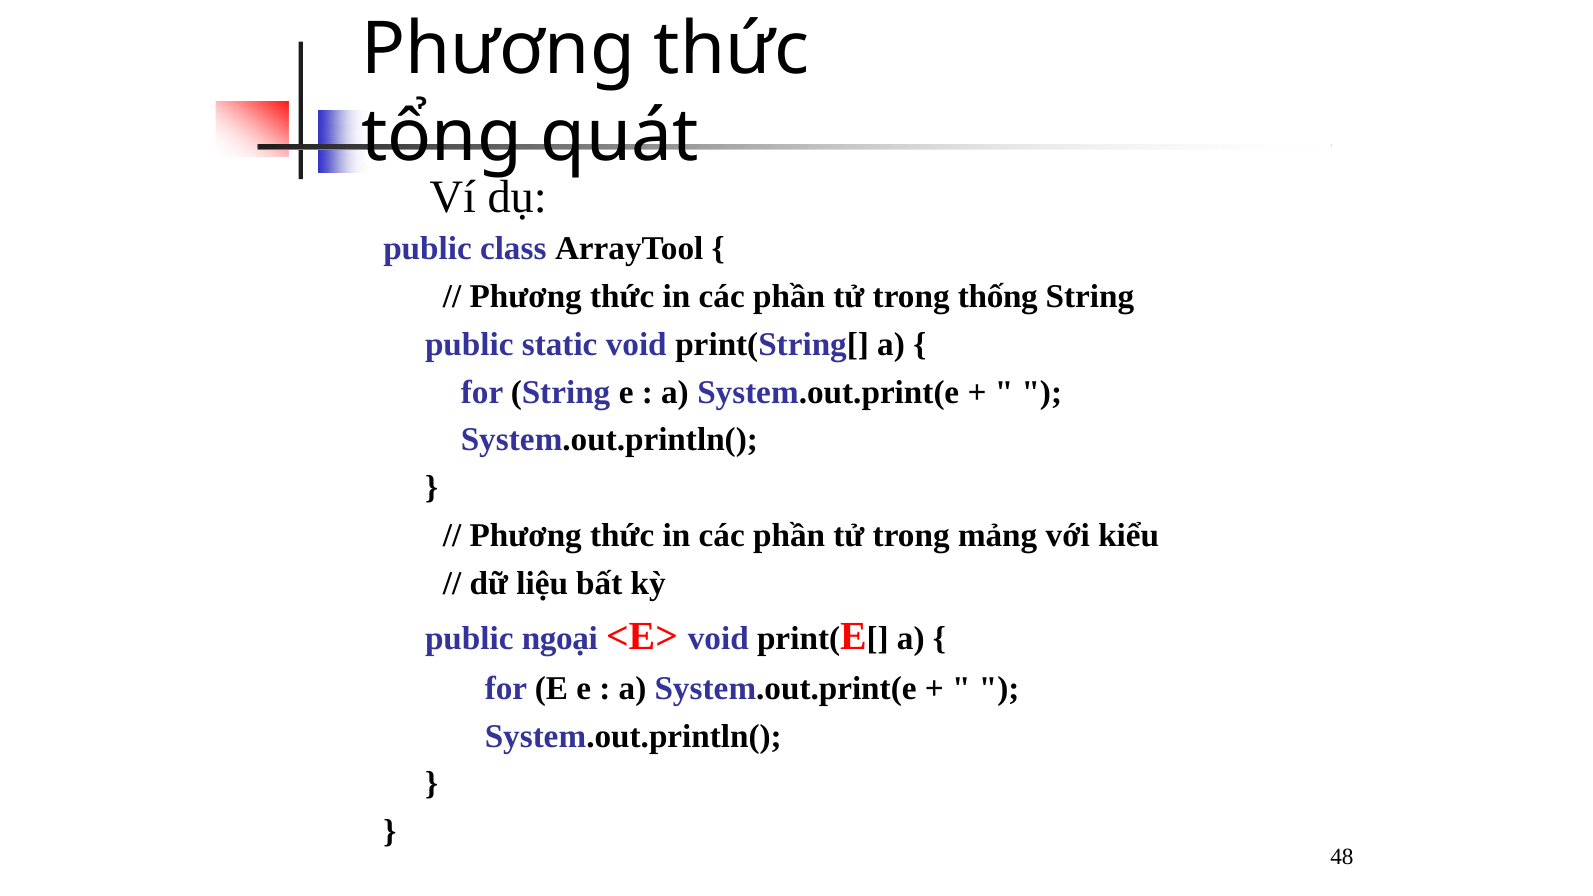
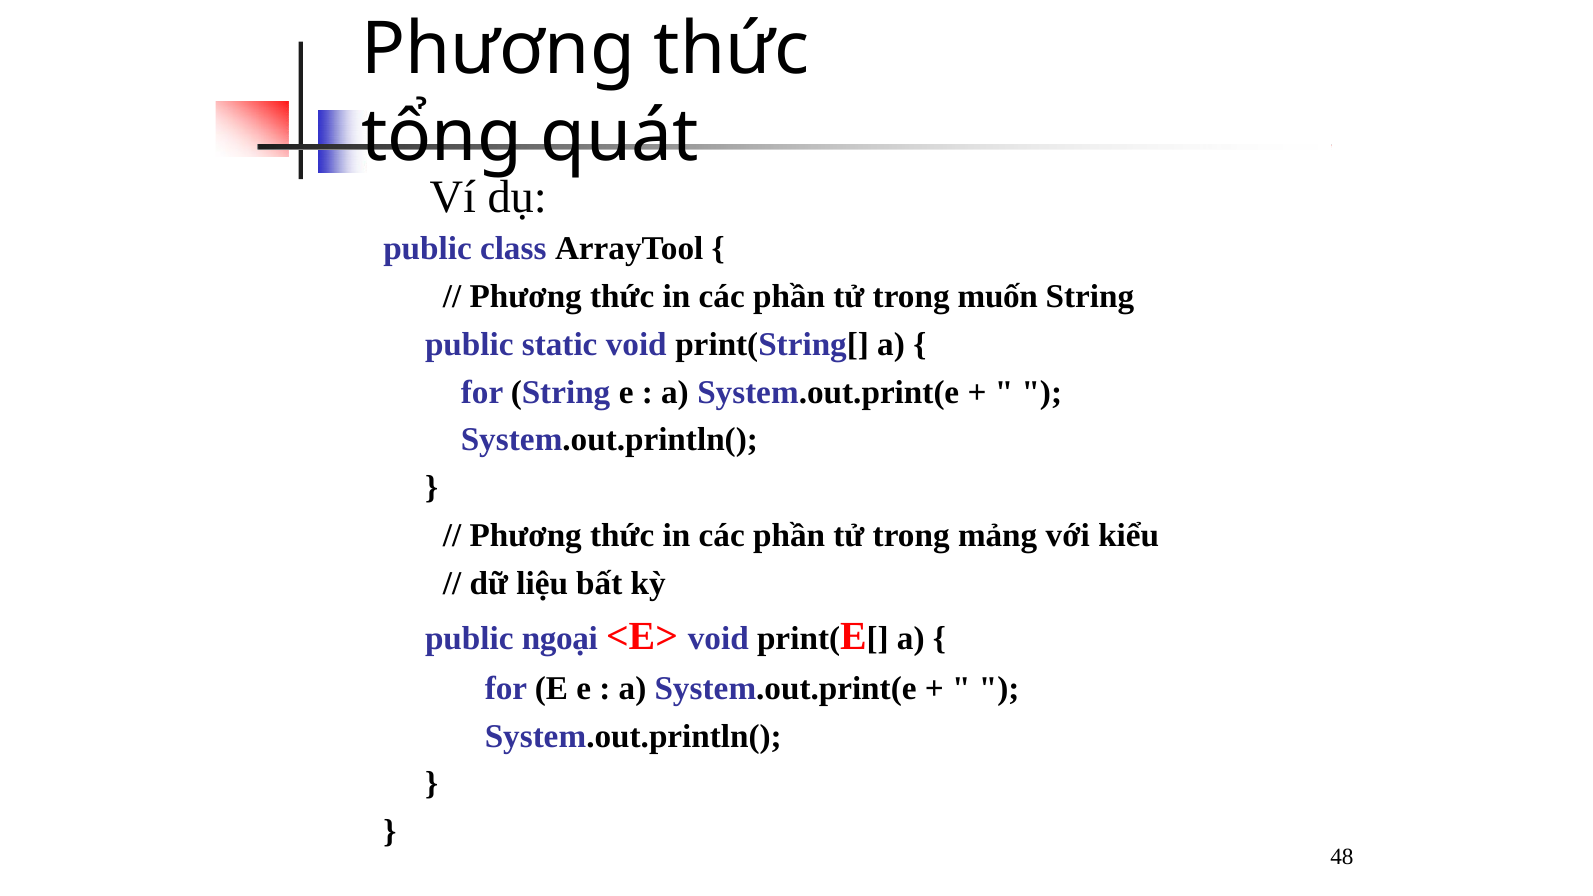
thống: thống -> muốn (998, 297)
